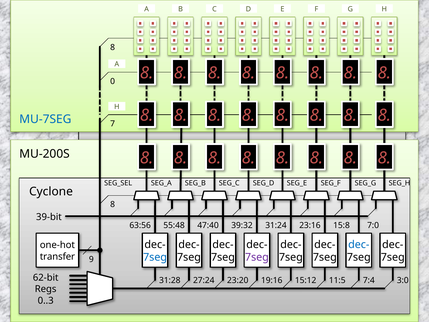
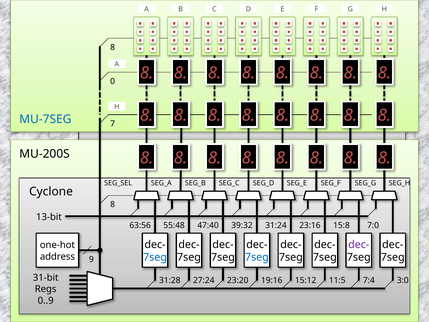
39-bit: 39-bit -> 13-bit (49, 217)
dec- colour: blue -> purple (359, 244)
transfer: transfer -> address (57, 256)
7seg colour: purple -> blue (257, 257)
62-bit: 62-bit -> 31-bit (46, 277)
0..3: 0..3 -> 0..9 (46, 300)
